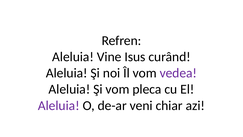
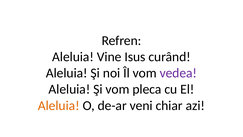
Aleluia colour: purple -> orange (59, 105)
